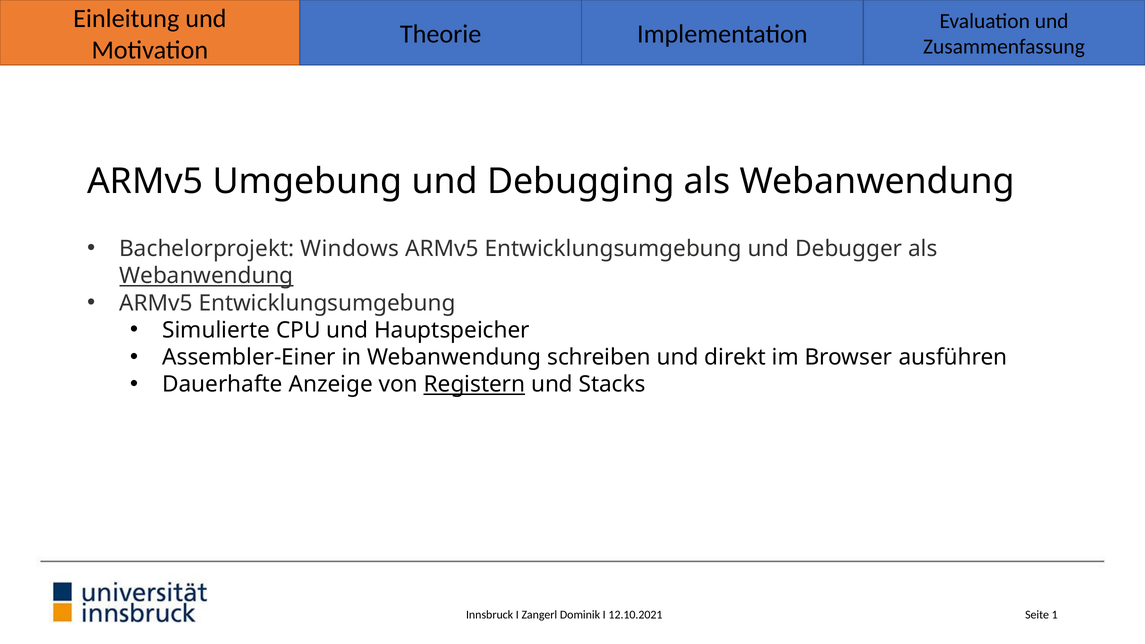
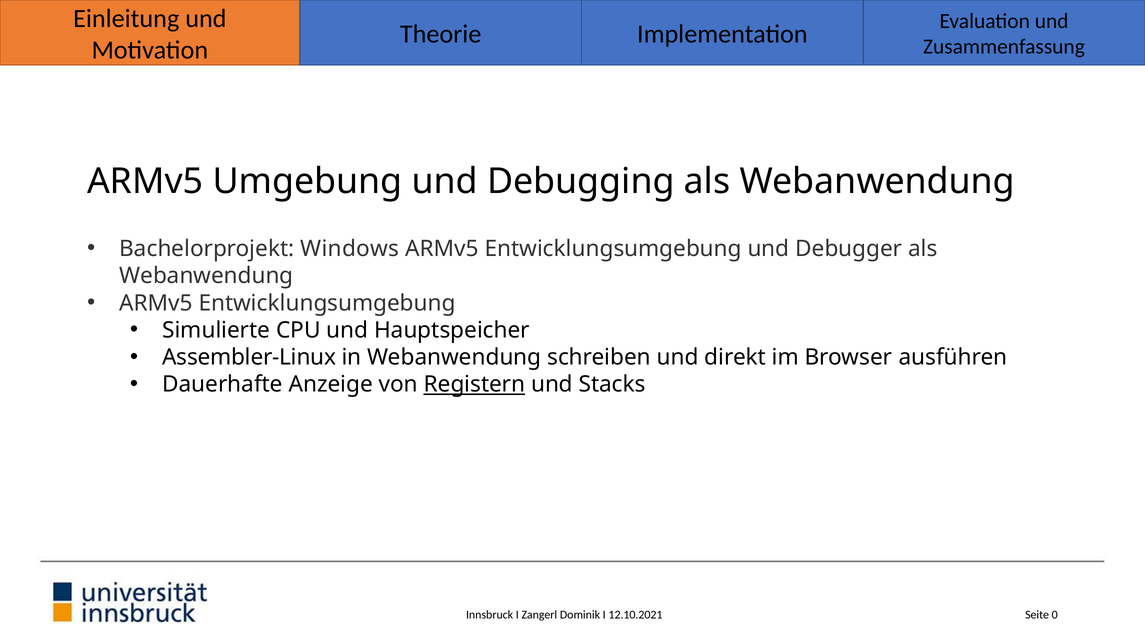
Webanwendung underline: present -> none (206, 276)
Assembler-Einer: Assembler-Einer -> Assembler-Linux (249, 357)
1: 1 -> 0 (1055, 615)
